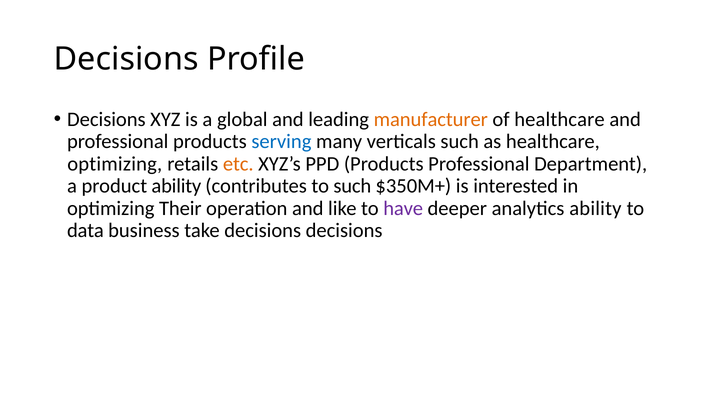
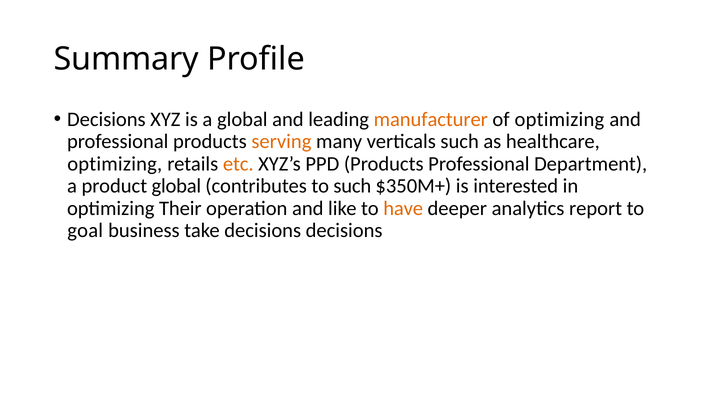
Decisions: Decisions -> Summary (126, 59)
of healthcare: healthcare -> optimizing (559, 119)
serving colour: blue -> orange (281, 142)
product ability: ability -> global (176, 186)
have colour: purple -> orange (403, 208)
analytics ability: ability -> report (596, 208)
data: data -> goal (85, 231)
